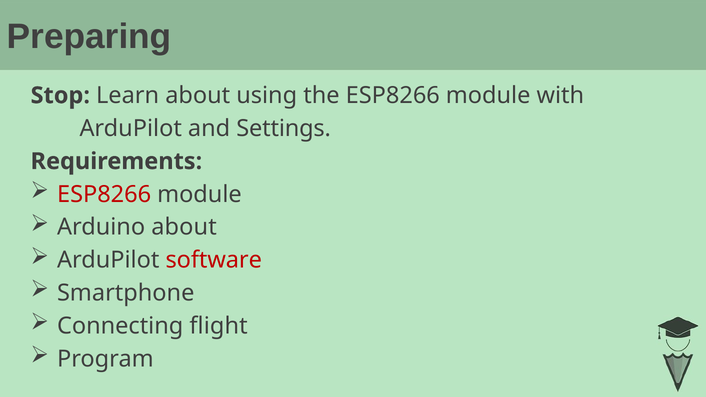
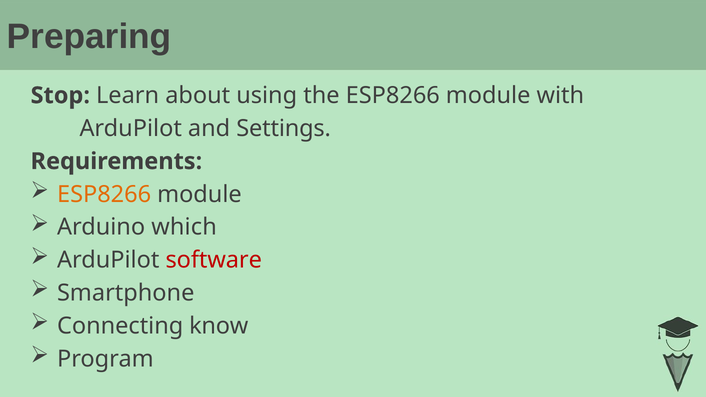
ESP8266 colour: red -> orange (104, 194)
Arduino about: about -> which (184, 227)
flight: flight -> know (219, 326)
